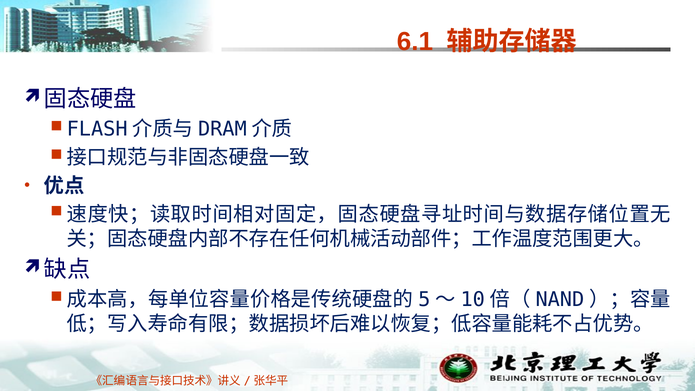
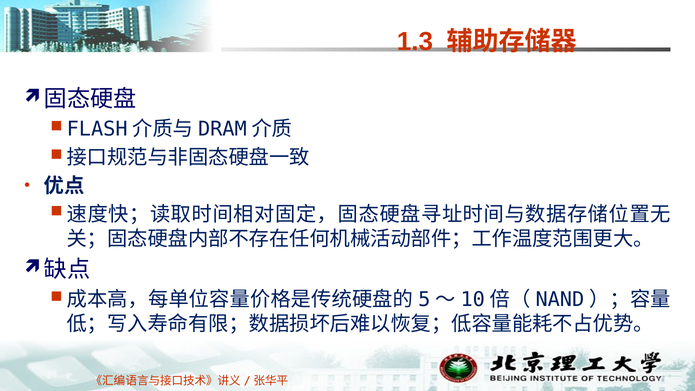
6.1: 6.1 -> 1.3 (415, 42)
